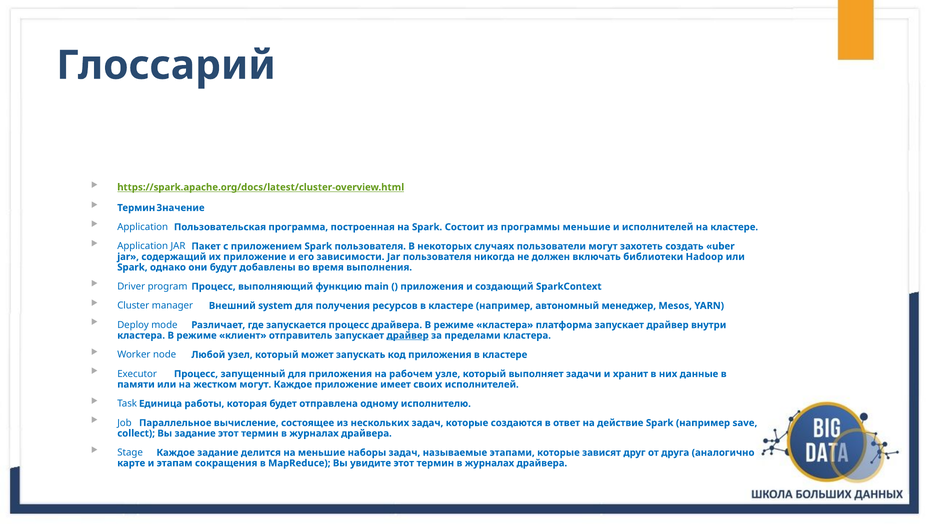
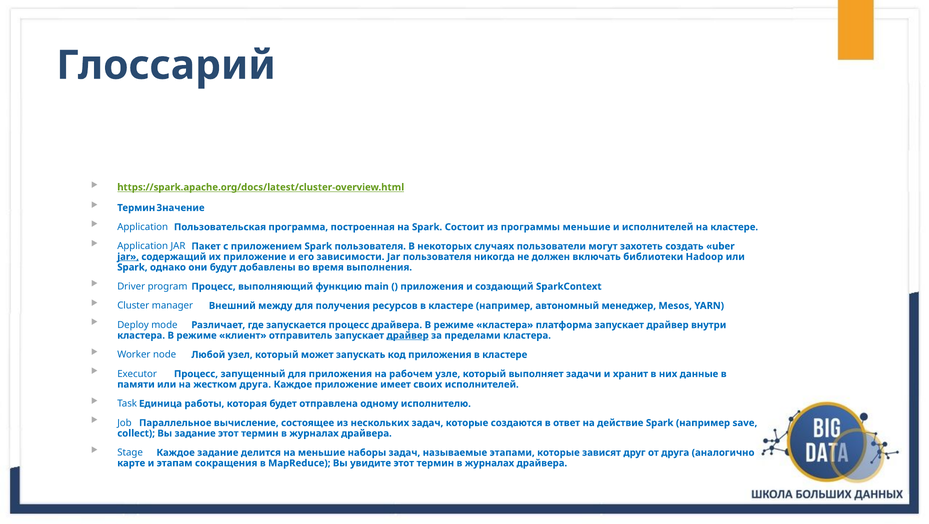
jar underline: none -> present (128, 257)
system: system -> между (275, 306)
жестком могут: могут -> друга (255, 384)
